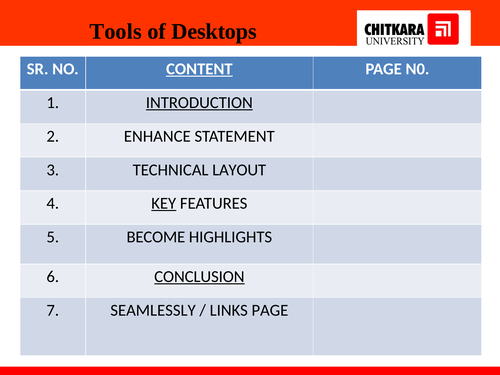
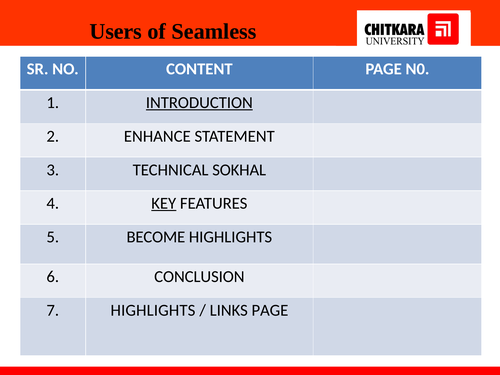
Tools: Tools -> Users (116, 32)
Desktops: Desktops -> Seamless (214, 32)
CONTENT underline: present -> none (199, 69)
LAYOUT: LAYOUT -> SOKHAL (239, 170)
CONCLUSION underline: present -> none (199, 277)
7 SEAMLESSLY: SEAMLESSLY -> HIGHLIGHTS (153, 310)
